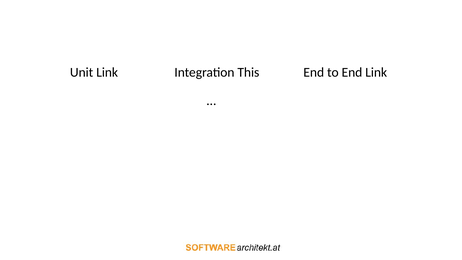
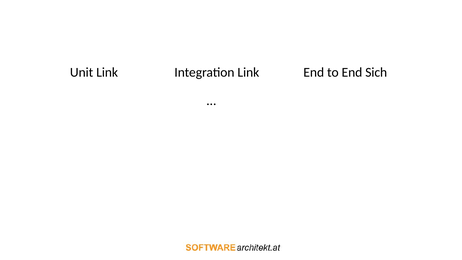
Integration This: This -> Link (248, 72)
End Link: Link -> Sich (376, 72)
